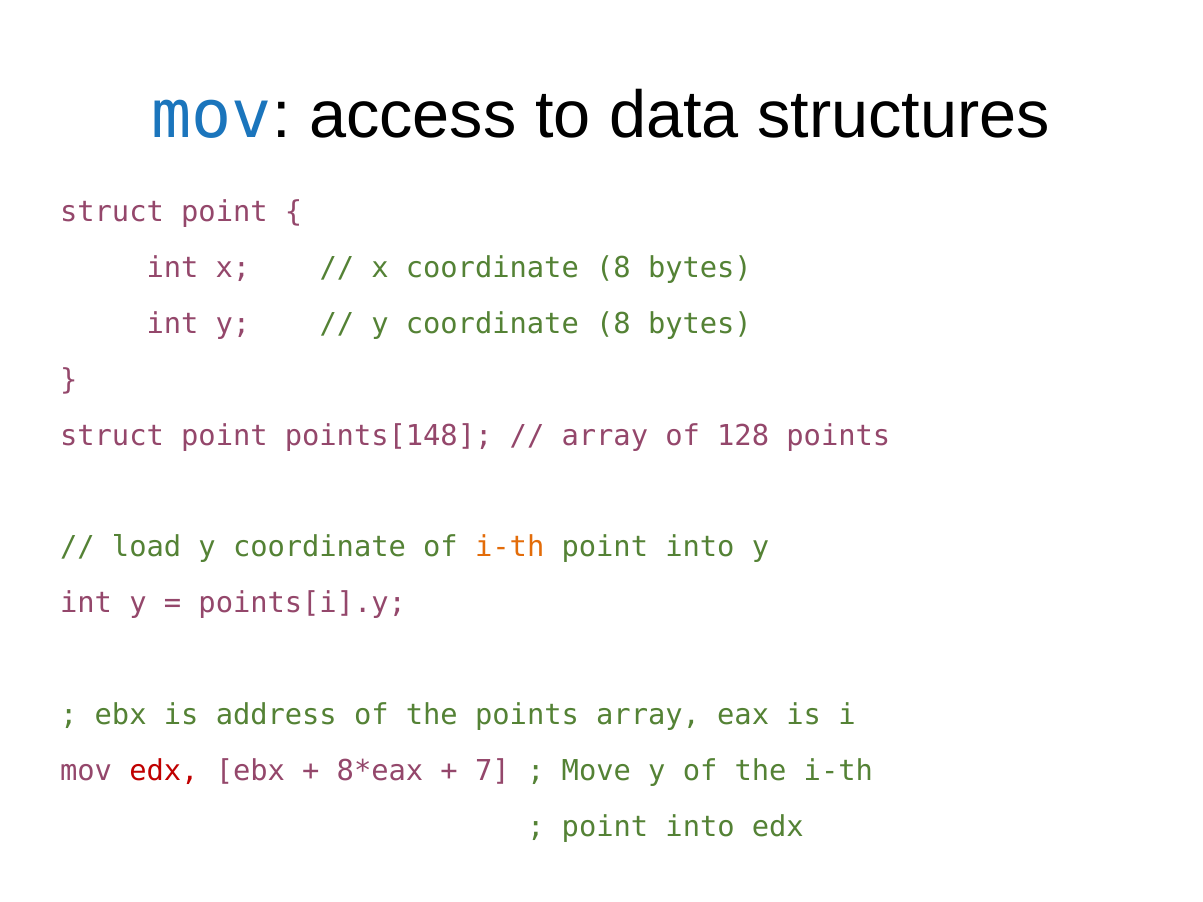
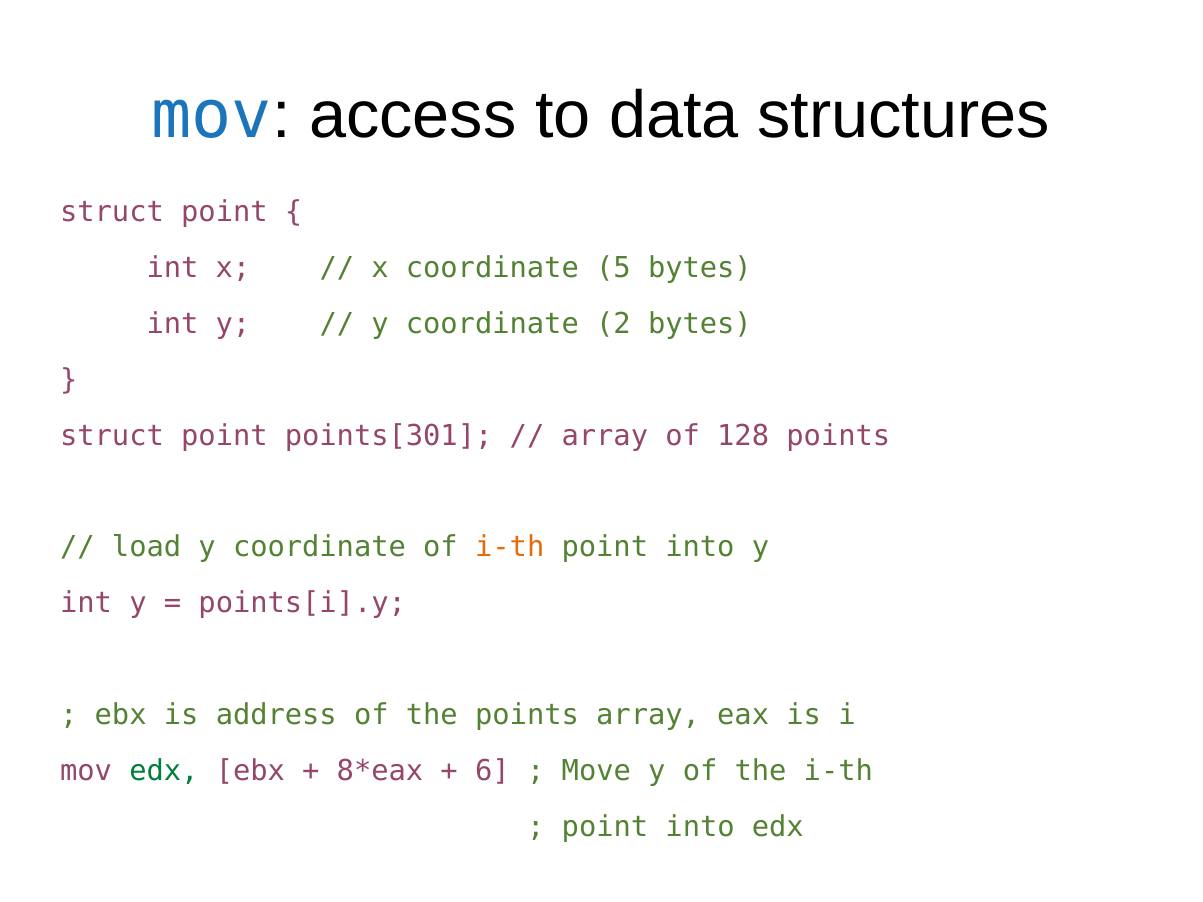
x coordinate 8: 8 -> 5 (613, 268)
y coordinate 8: 8 -> 2 (613, 324)
points[148: points[148 -> points[301 (389, 436)
edx colour: red -> green (164, 771)
7: 7 -> 6 (492, 771)
